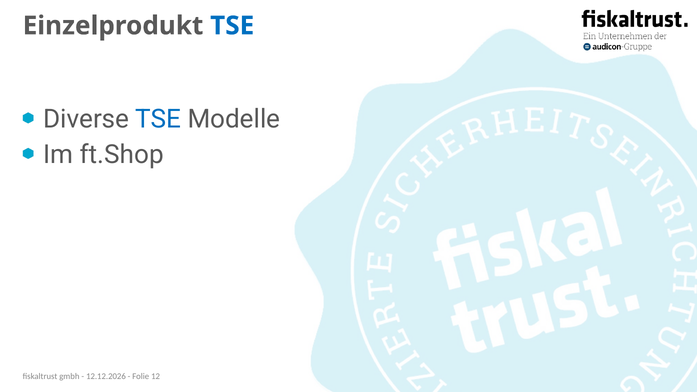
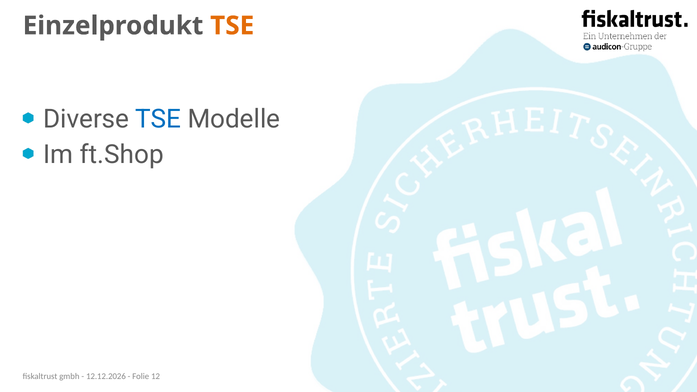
TSE colour: blue -> orange (232, 26)
